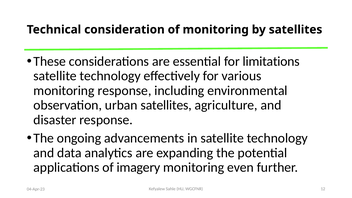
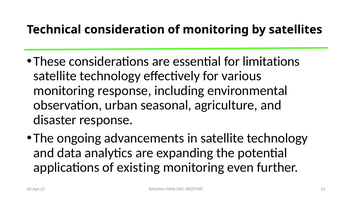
urban satellites: satellites -> seasonal (166, 105)
imagery: imagery -> existing (138, 167)
